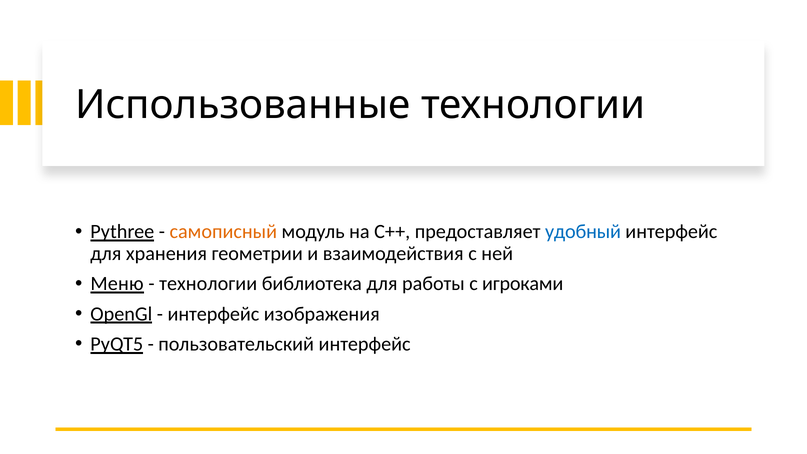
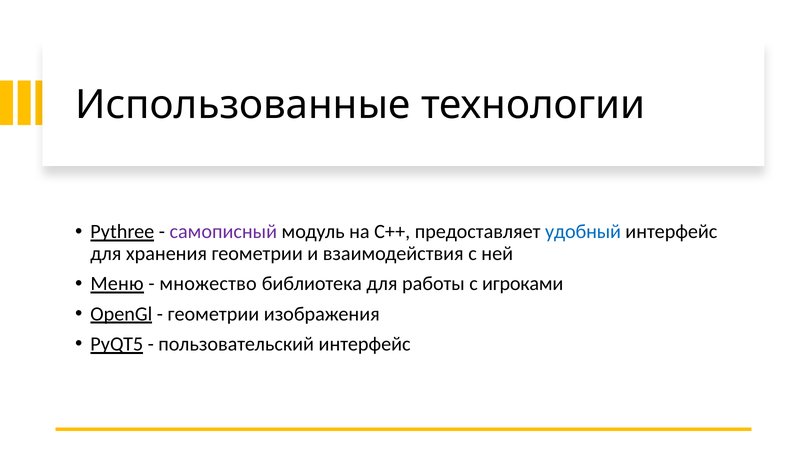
самописный colour: orange -> purple (223, 232)
технологии: технологии -> множество (208, 284)
интерфейс: интерфейс -> геометрии (213, 314)
